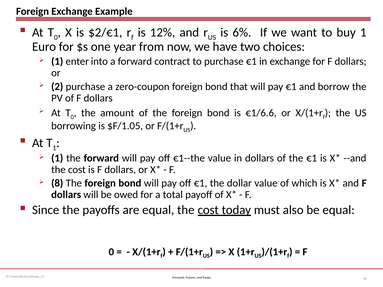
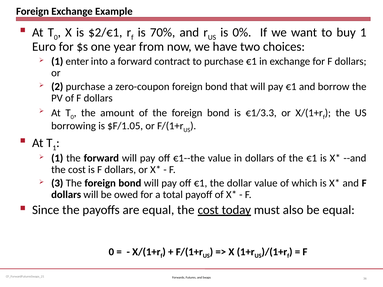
12%: 12% -> 70% (163, 33)
6%: 6% -> 0% (242, 33)
€1/6.6: €1/6.6 -> €1/3.3 (261, 113)
8: 8 -> 3 (57, 183)
